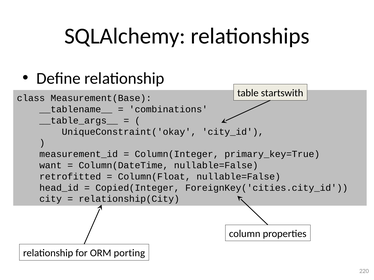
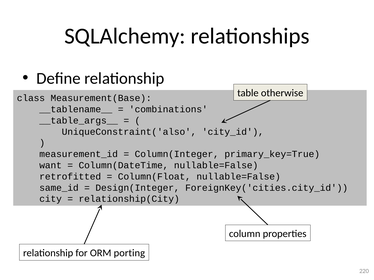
startswith: startswith -> otherwise (282, 93)
UniqueConstraint('okay: UniqueConstraint('okay -> UniqueConstraint('also (129, 132)
head_id: head_id -> same_id (59, 188)
Copied(Integer: Copied(Integer -> Design(Integer (138, 188)
